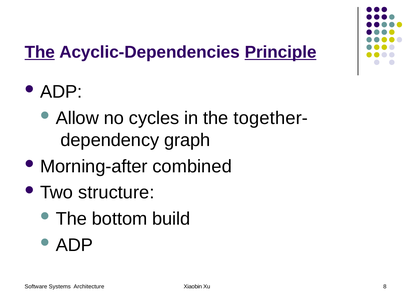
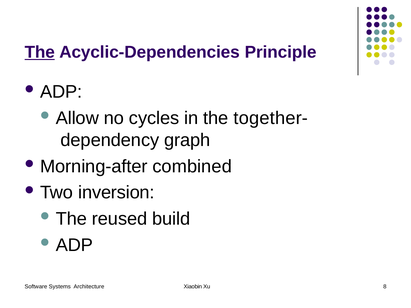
Principle underline: present -> none (281, 52)
structure: structure -> inversion (116, 193)
bottom: bottom -> reused (120, 219)
